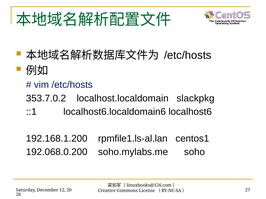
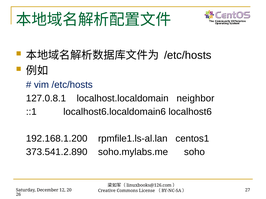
353.7.0.2: 353.7.0.2 -> 127.0.8.1 (46, 98)
slackpkg: slackpkg -> neighbor (195, 98)
192.068.0.200: 192.068.0.200 -> 373.541.2.890 (57, 152)
